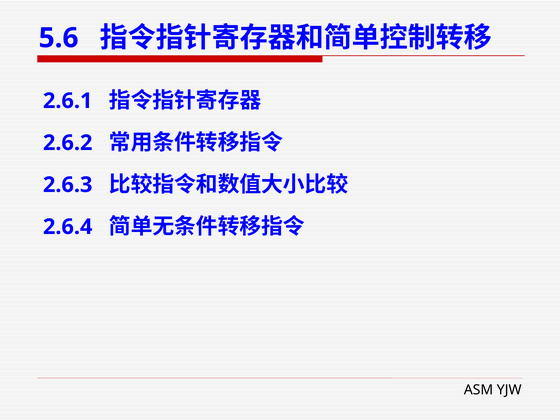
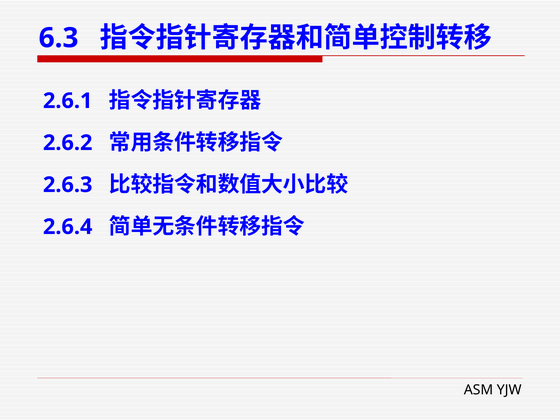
5.6: 5.6 -> 6.3 (59, 38)
